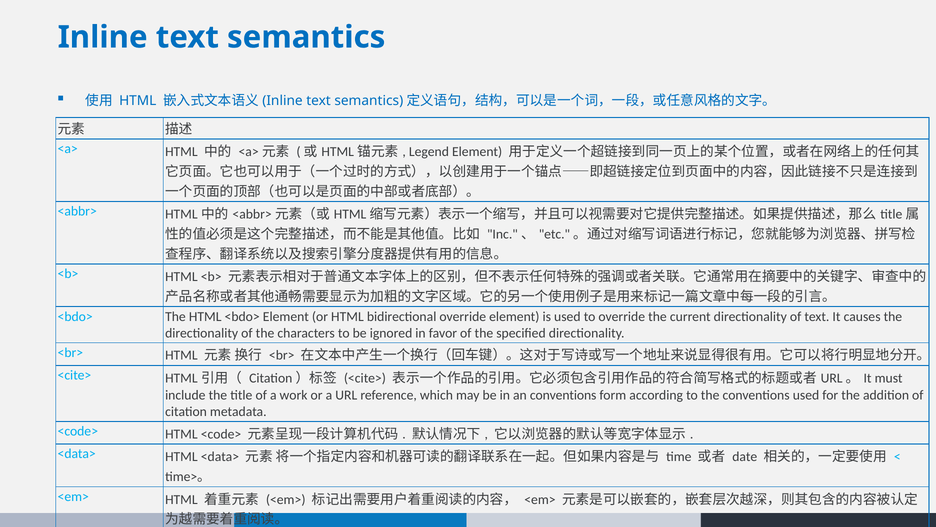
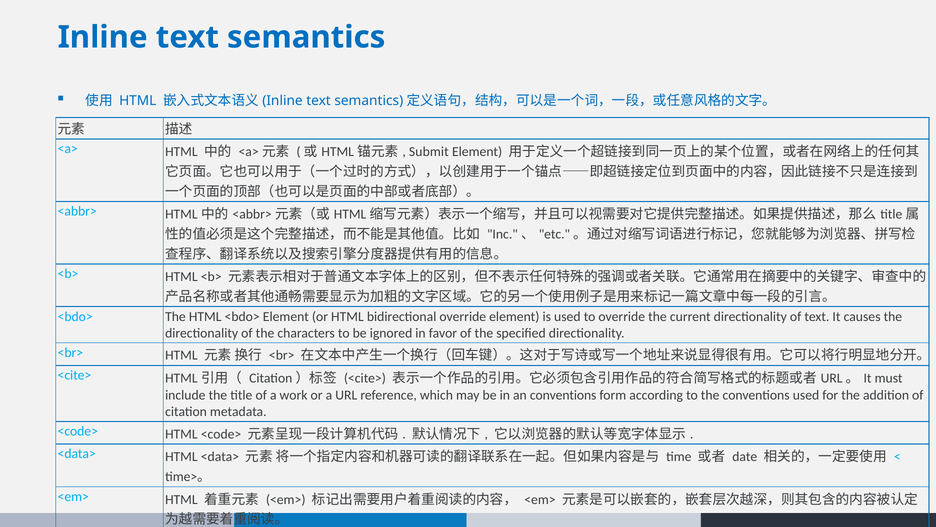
Legend: Legend -> Submit (429, 152)
